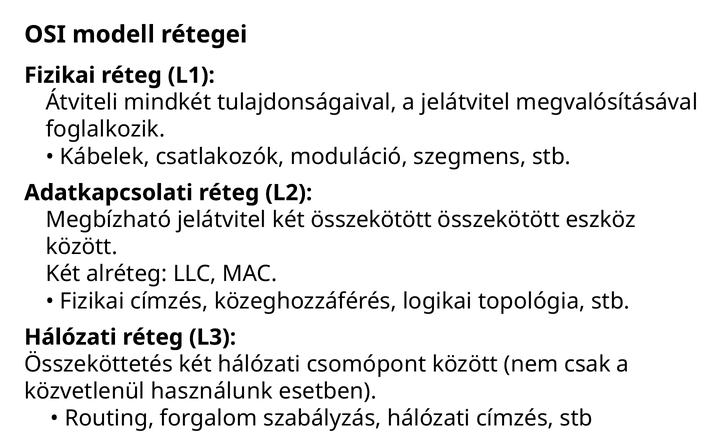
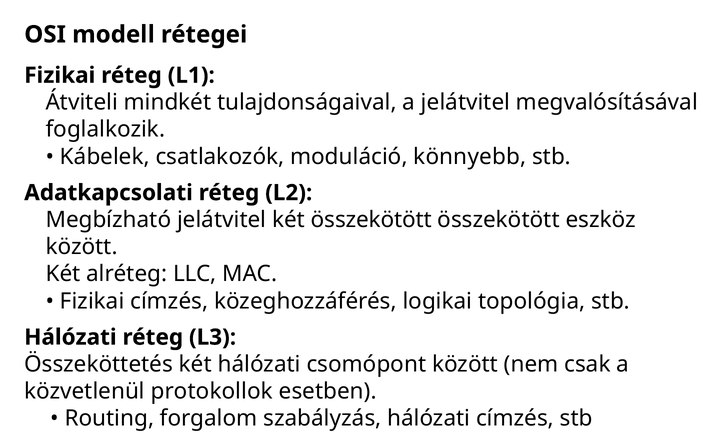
szegmens: szegmens -> könnyebb (470, 157)
használunk: használunk -> protokollok (212, 391)
